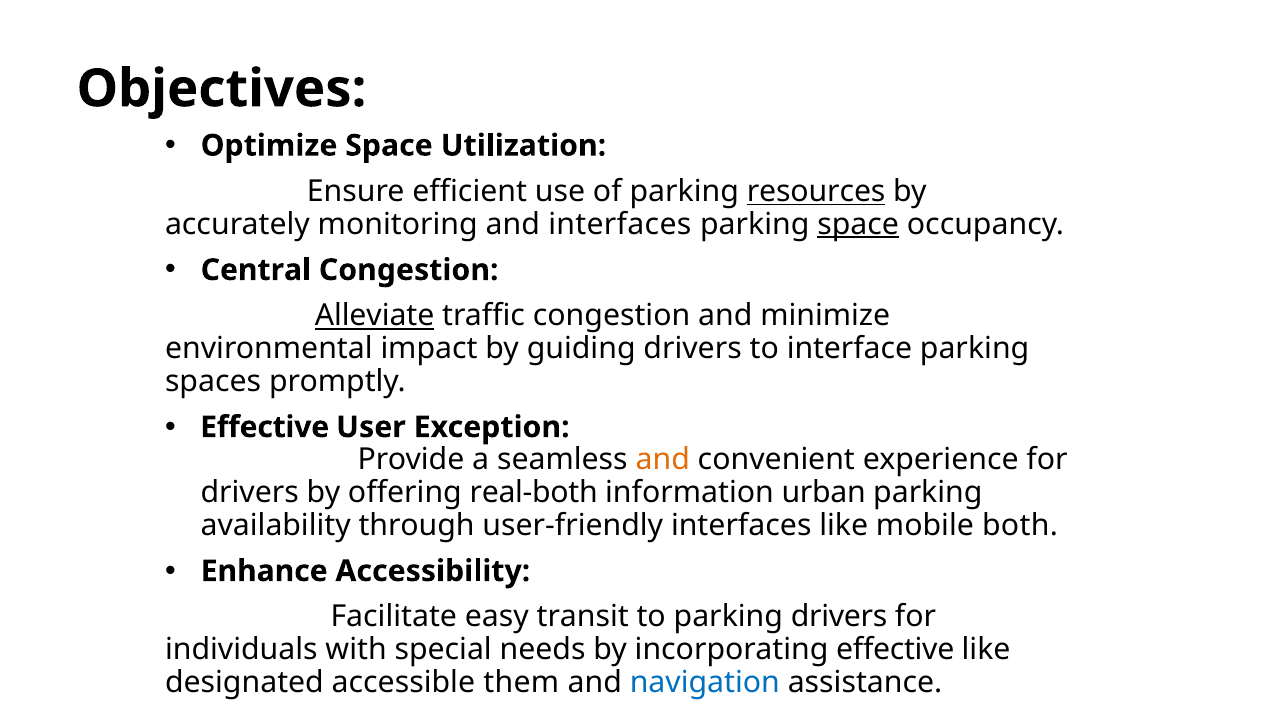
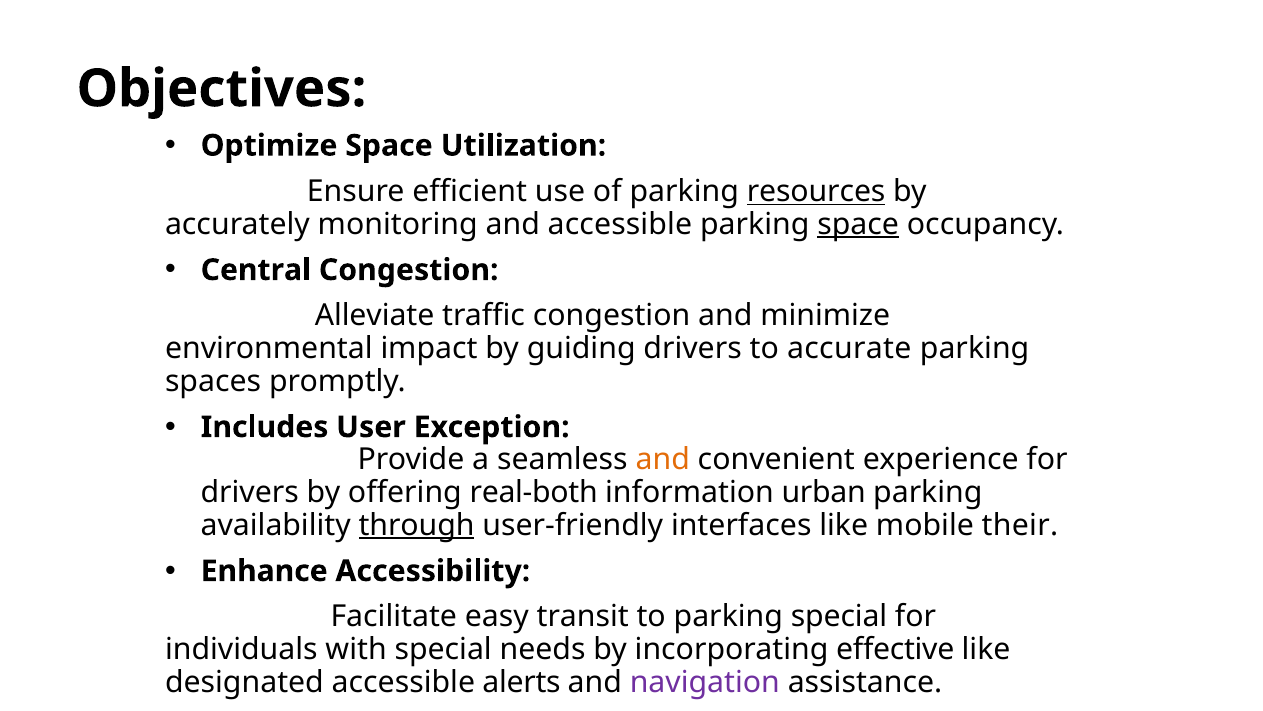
and interfaces: interfaces -> accessible (620, 224)
Alleviate underline: present -> none (375, 316)
interface: interface -> accurate (849, 348)
Effective: Effective -> Includes (265, 427)
through underline: none -> present (417, 525)
both: both -> their (1020, 525)
parking drivers: drivers -> special (839, 617)
them: them -> alerts (522, 682)
navigation colour: blue -> purple (705, 682)
